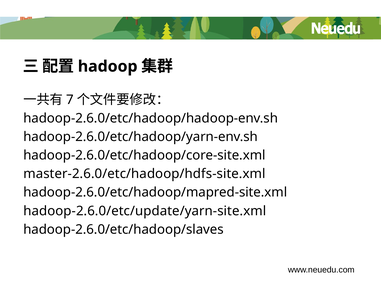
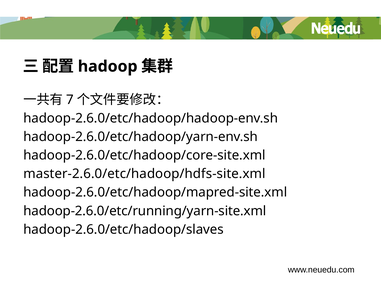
hadoop-2.6.0/etc/update/yarn-site.xml: hadoop-2.6.0/etc/update/yarn-site.xml -> hadoop-2.6.0/etc/running/yarn-site.xml (145, 211)
